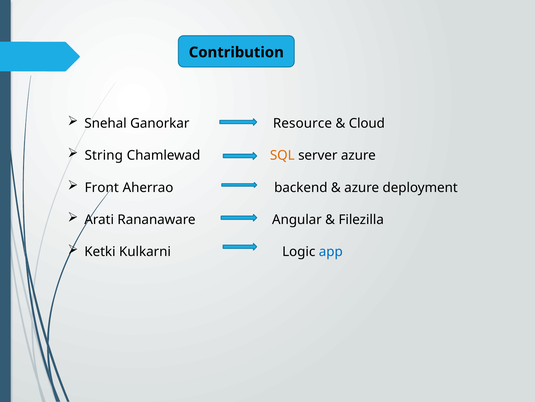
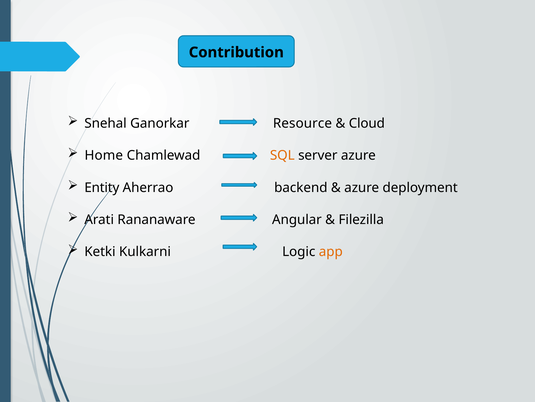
String: String -> Home (104, 155)
Front: Front -> Entity (102, 187)
app colour: blue -> orange (331, 251)
